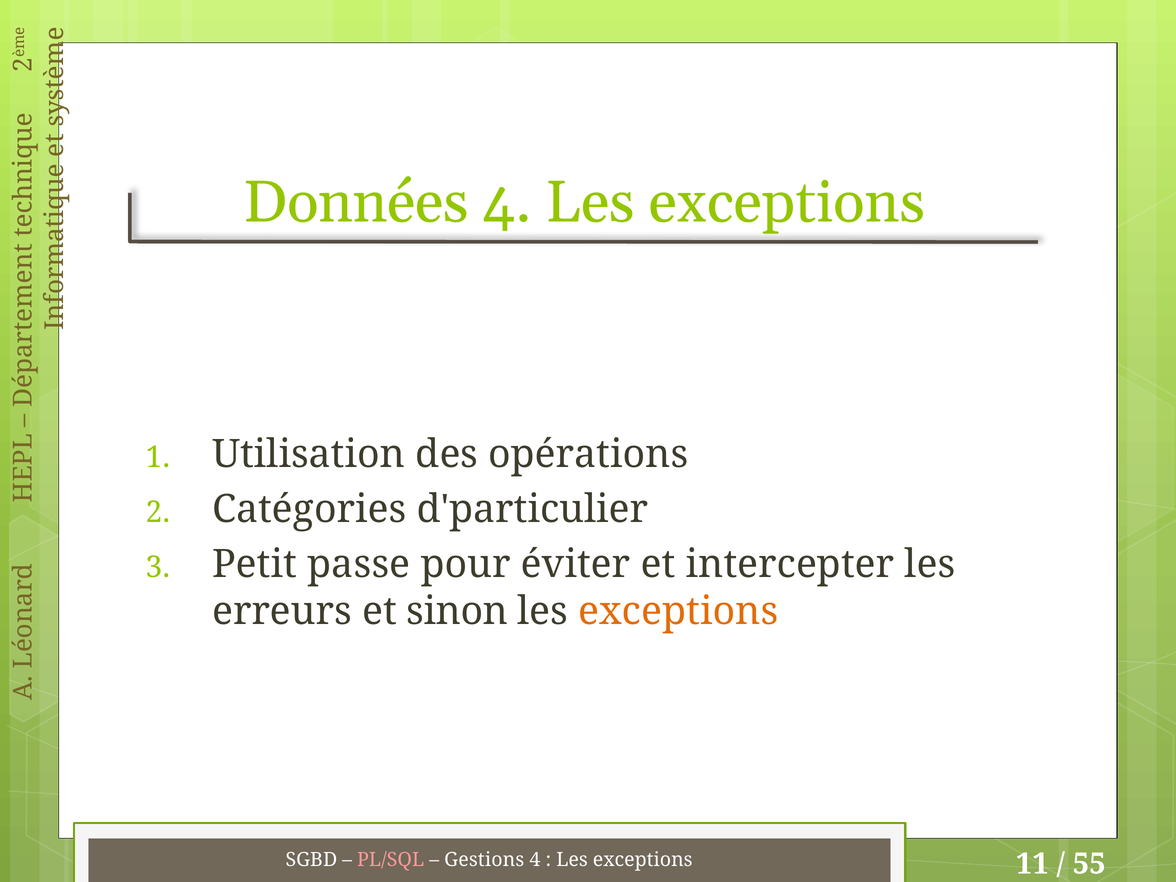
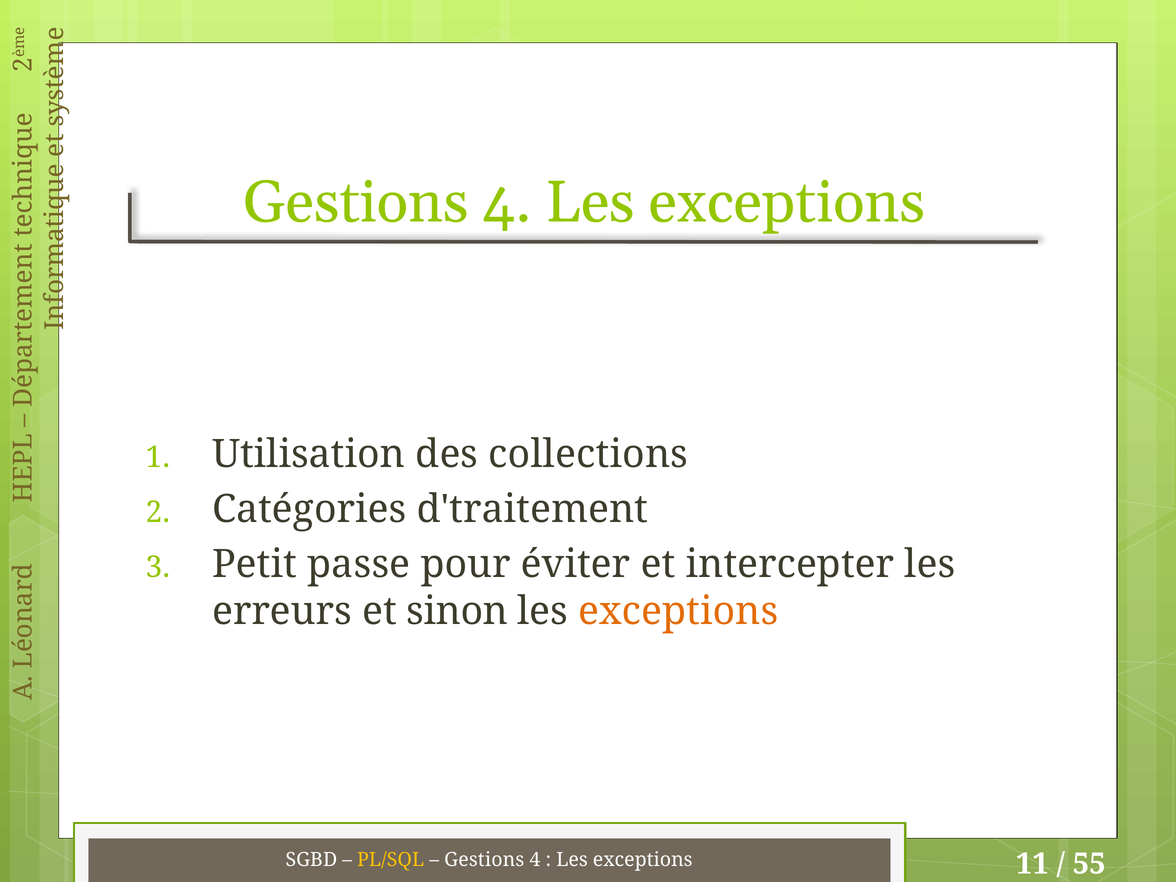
Données: Données -> Gestions (356, 203)
opérations: opérations -> collections (588, 454)
d'particulier: d'particulier -> d'traitement (532, 509)
PL/SQL colour: pink -> yellow (391, 860)
